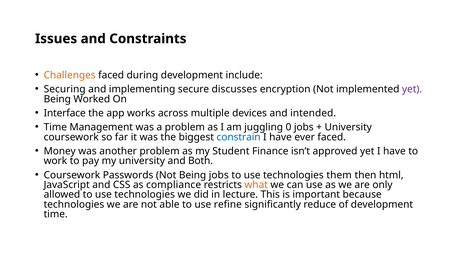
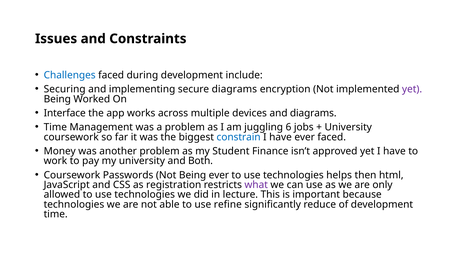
Challenges colour: orange -> blue (70, 75)
secure discusses: discusses -> diagrams (234, 89)
and intended: intended -> diagrams (313, 113)
0: 0 -> 6 (288, 127)
Being jobs: jobs -> ever (219, 175)
them: them -> helps (339, 175)
compliance: compliance -> registration (174, 185)
what colour: orange -> purple (256, 185)
